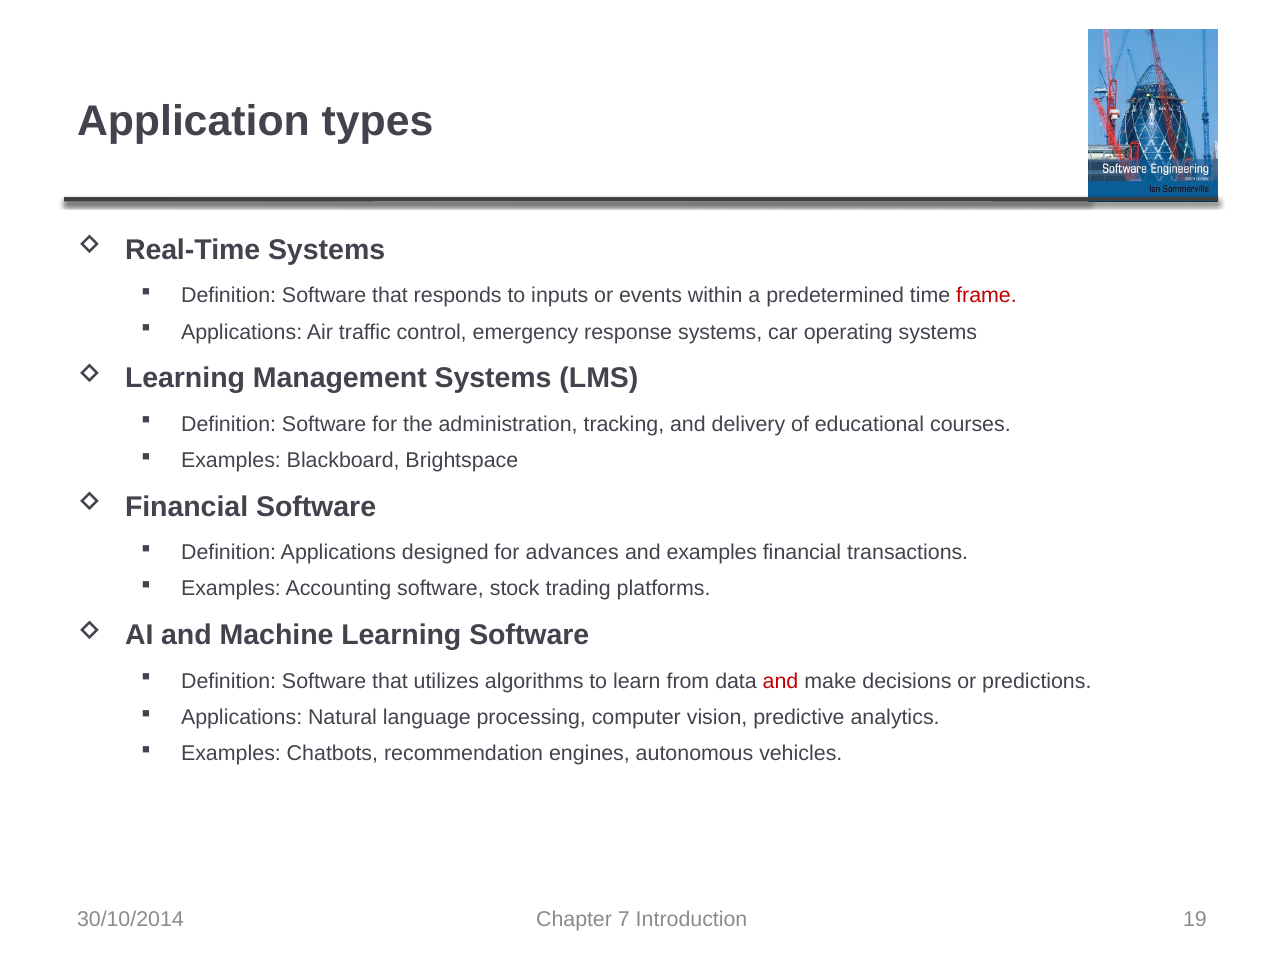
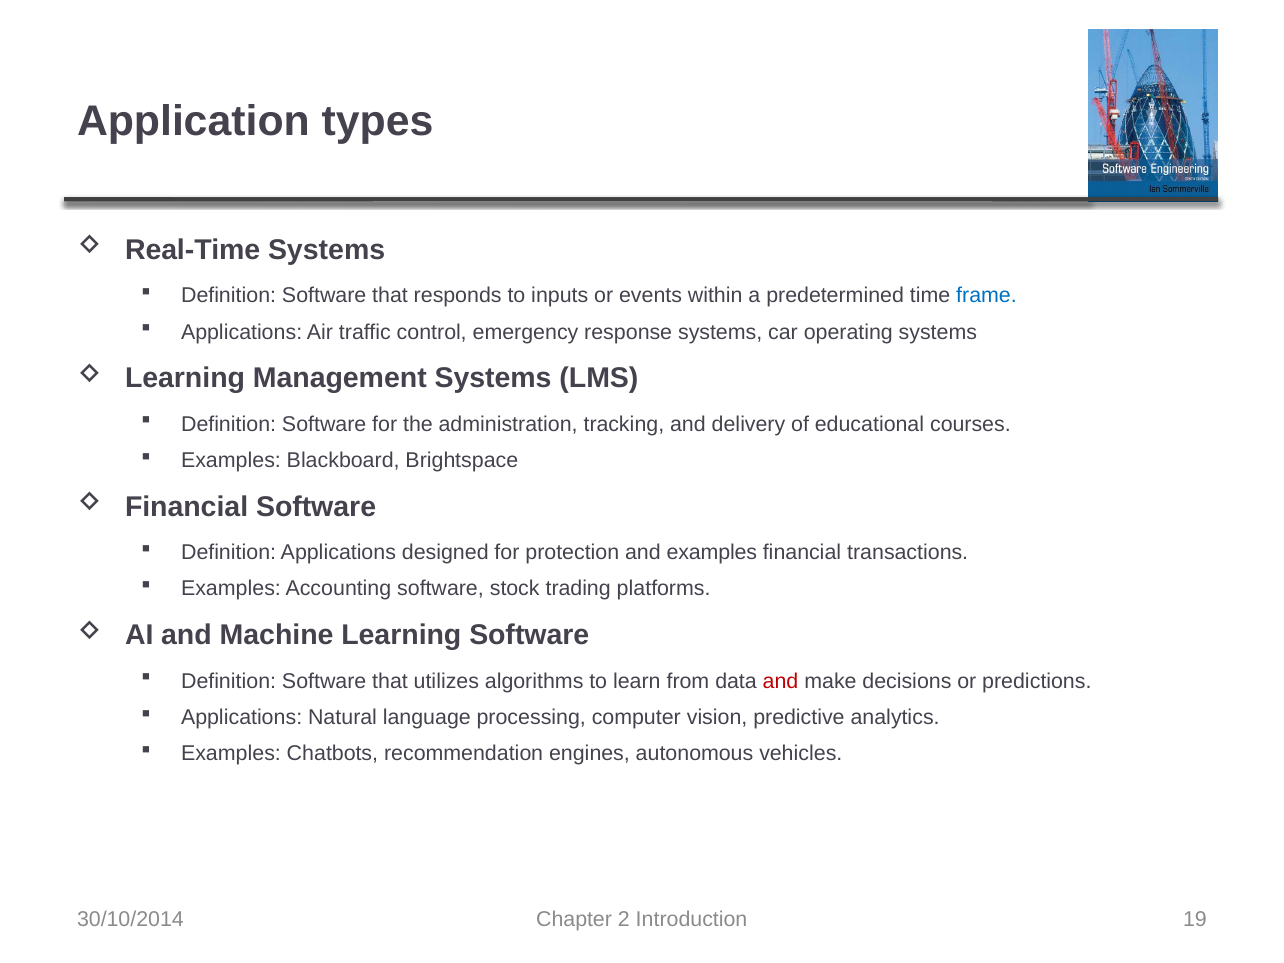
frame colour: red -> blue (987, 296)
advances: advances -> protection (572, 553)
7: 7 -> 2 (624, 920)
